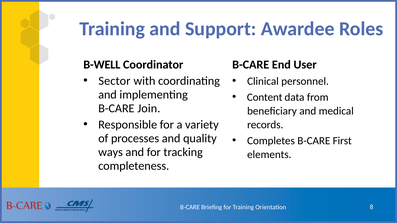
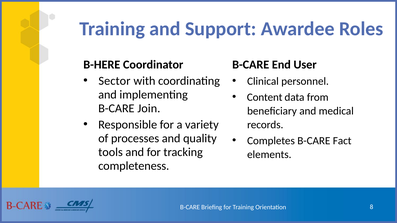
B-WELL: B-WELL -> B-HERE (102, 65)
First: First -> Fact (342, 141)
ways: ways -> tools (111, 152)
